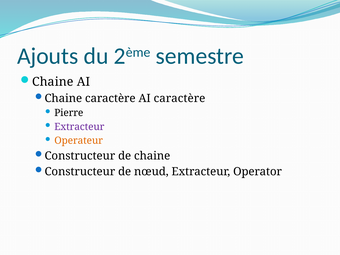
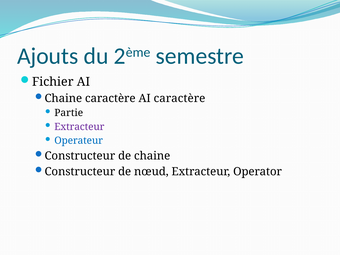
Chaine: Chaine -> Fichier (53, 82)
Pierre: Pierre -> Partie (69, 113)
Operateur colour: orange -> blue (79, 141)
